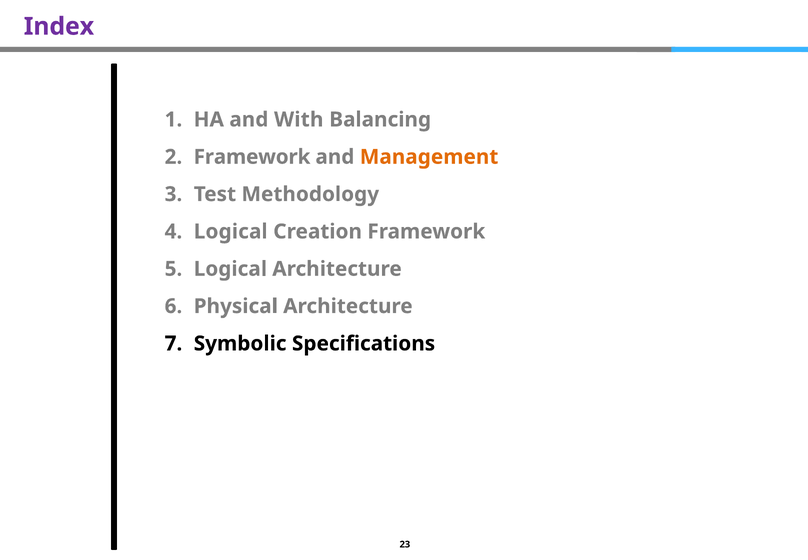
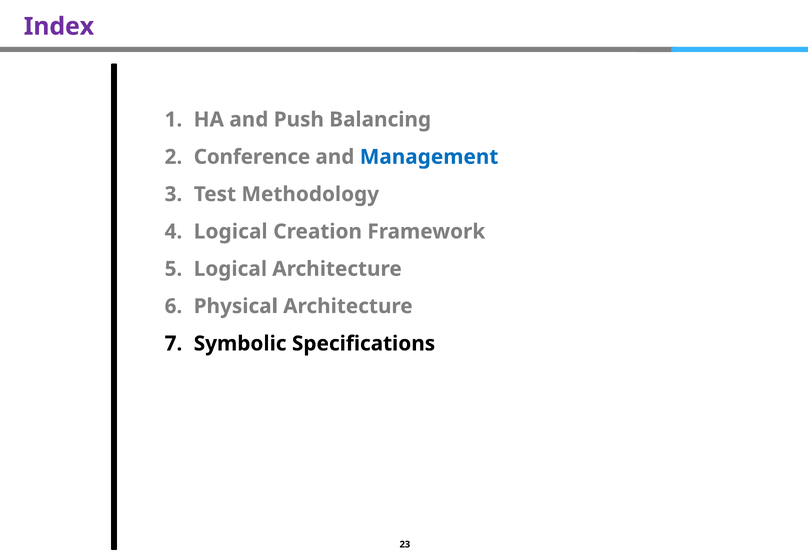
With: With -> Push (299, 119)
Framework: Framework -> Conference (252, 157)
Management colour: orange -> blue (429, 157)
